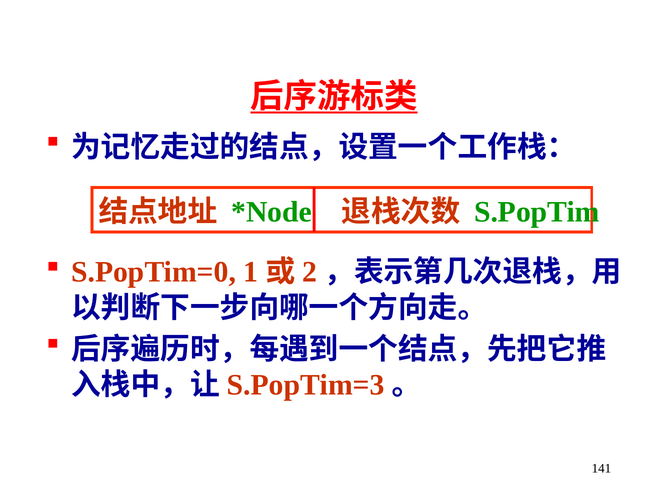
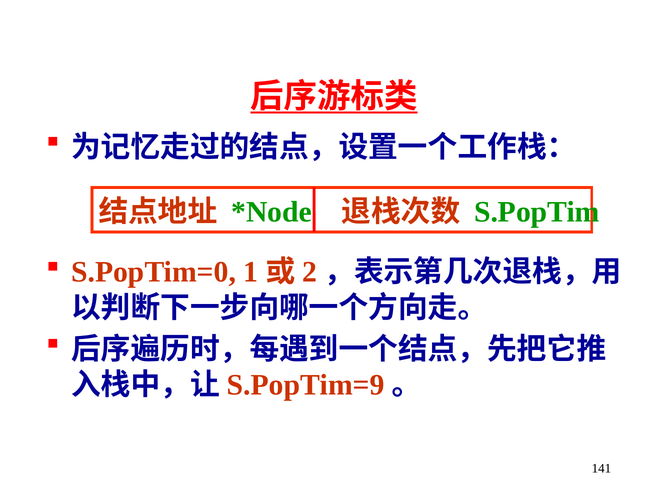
S.PopTim=3: S.PopTim=3 -> S.PopTim=9 (306, 385)
